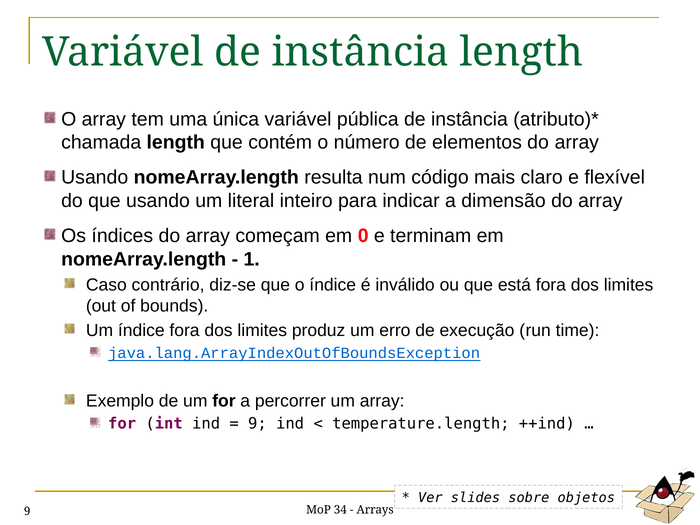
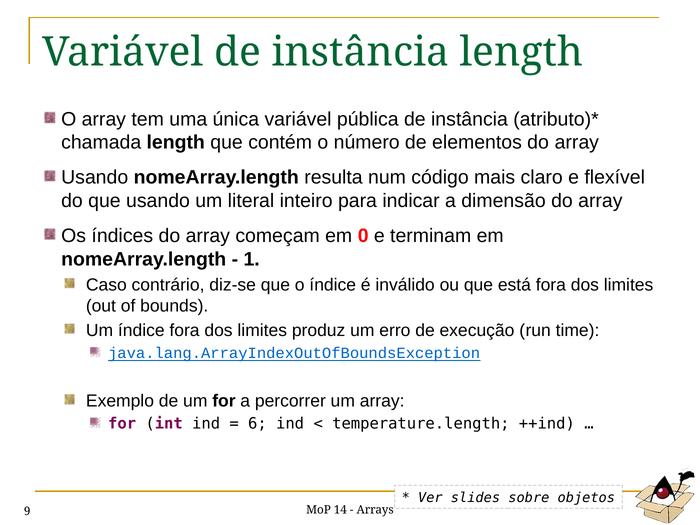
9: 9 -> 6 (257, 424)
34: 34 -> 14 (340, 510)
